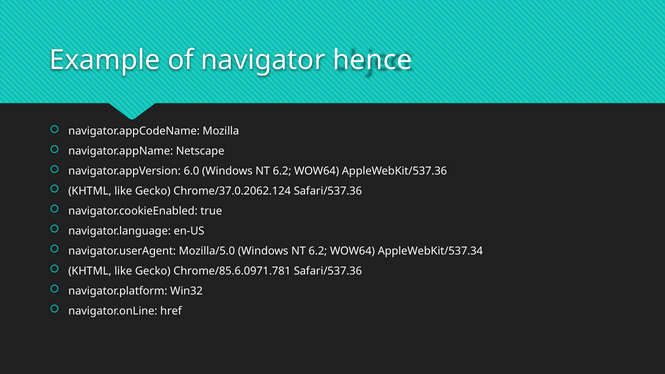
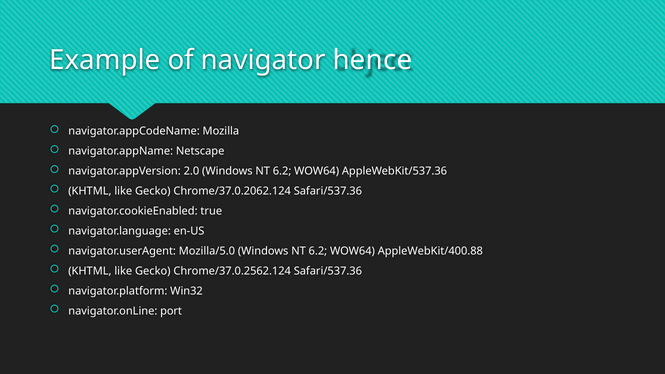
6.0: 6.0 -> 2.0 (191, 171)
AppleWebKit/537.34: AppleWebKit/537.34 -> AppleWebKit/400.88 (430, 251)
Chrome/85.6.0971.781: Chrome/85.6.0971.781 -> Chrome/37.0.2562.124 (232, 271)
href: href -> port (171, 311)
